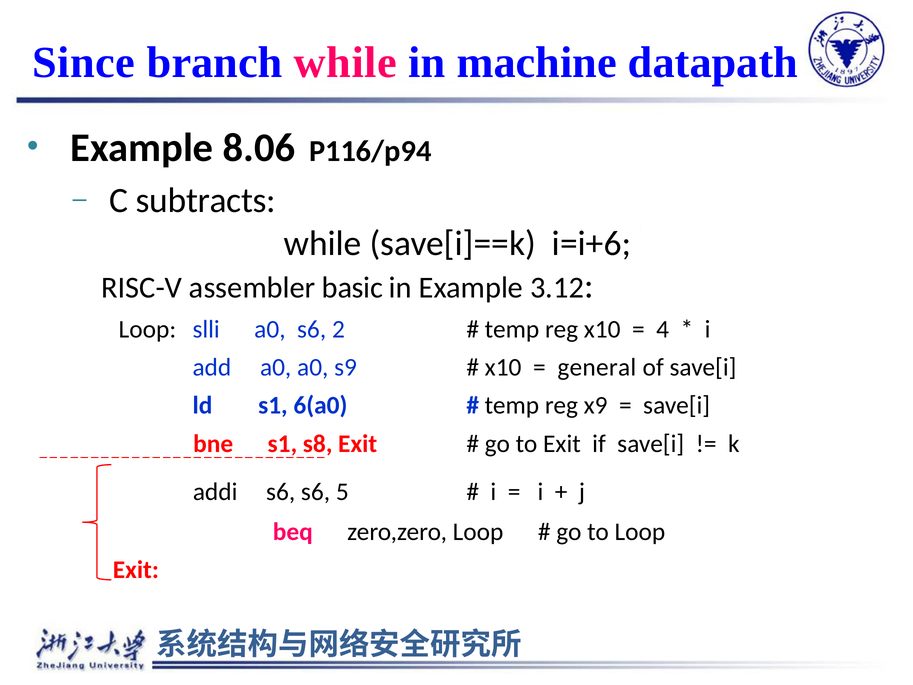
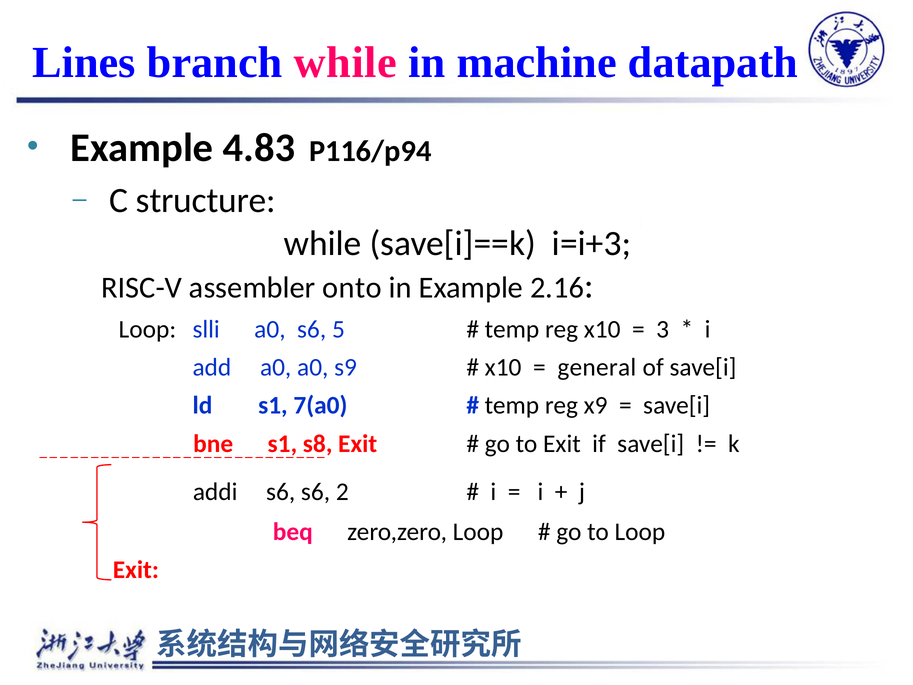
Since: Since -> Lines (84, 62)
8.06: 8.06 -> 4.83 (259, 148)
subtracts: subtracts -> structure (206, 201)
i=i+6: i=i+6 -> i=i+3 (591, 243)
basic: basic -> onto (352, 288)
3.12: 3.12 -> 2.16 (557, 288)
2: 2 -> 5 (338, 329)
4: 4 -> 3 (663, 329)
6(a0: 6(a0 -> 7(a0 (320, 405)
5: 5 -> 2 (342, 492)
